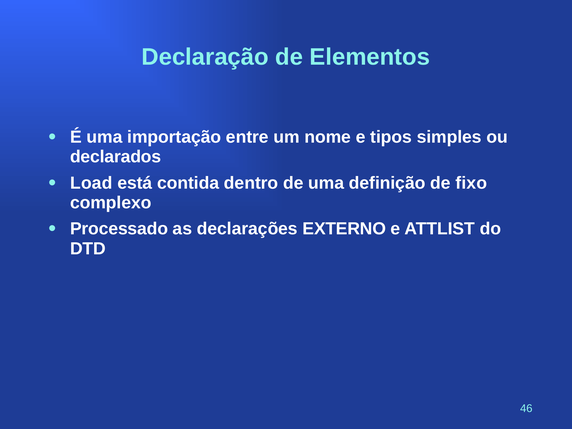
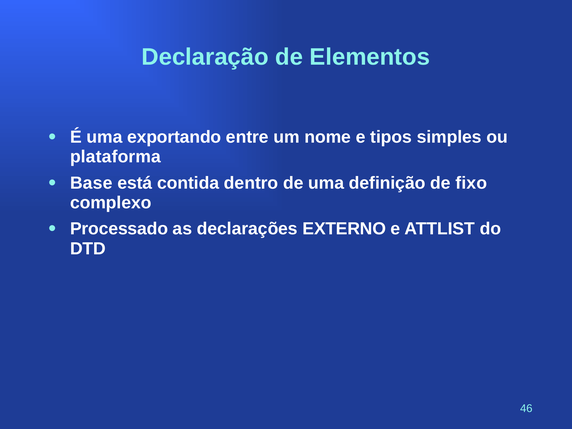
importação: importação -> exportando (174, 137)
declarados: declarados -> plataforma (116, 157)
Load: Load -> Base (91, 183)
